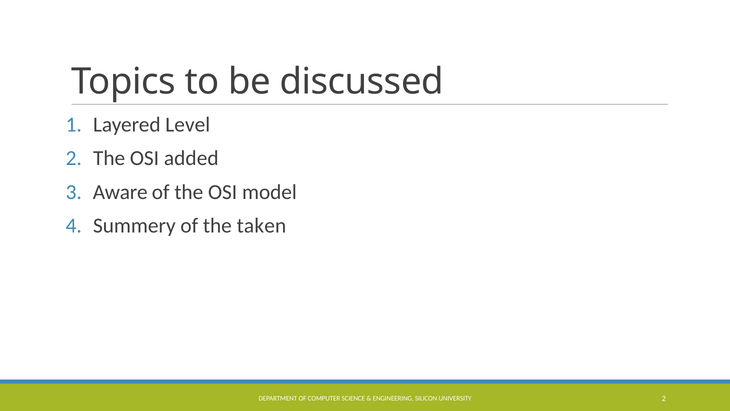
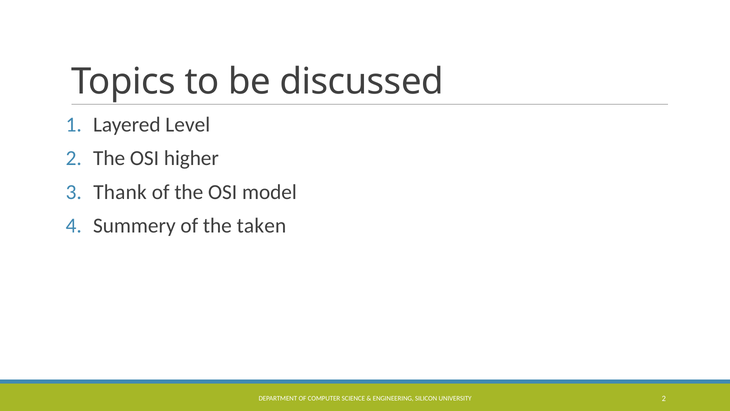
added: added -> higher (191, 158)
Aware: Aware -> Thank (120, 192)
